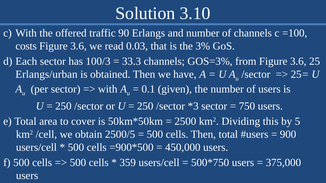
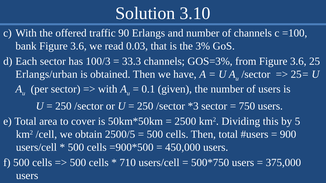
costs: costs -> bank (26, 46)
359: 359 -> 710 (128, 163)
